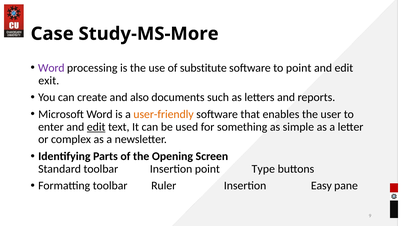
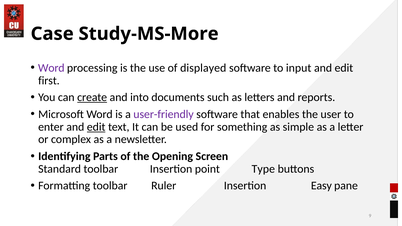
substitute: substitute -> displayed (203, 68)
to point: point -> input (299, 68)
exit: exit -> first (49, 81)
create underline: none -> present (92, 97)
also: also -> into (140, 97)
user-friendly colour: orange -> purple (164, 114)
